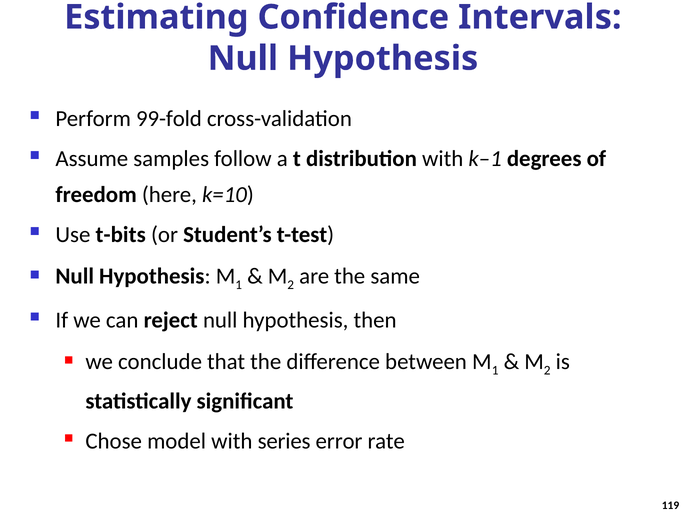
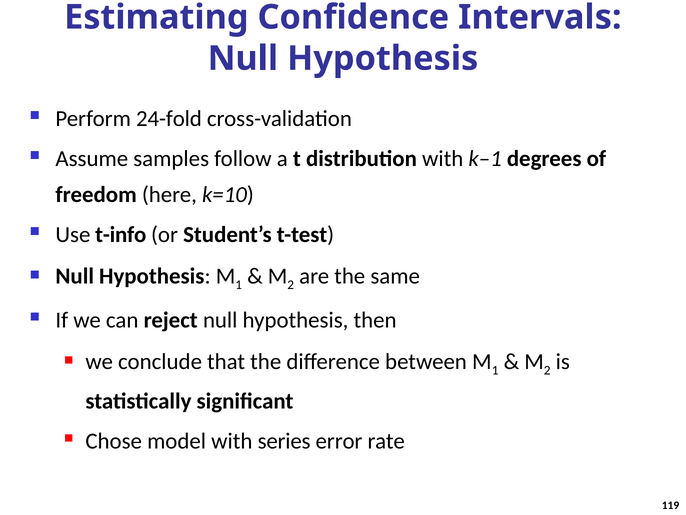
99-fold: 99-fold -> 24-fold (169, 118)
t-bits: t-bits -> t-info (121, 235)
